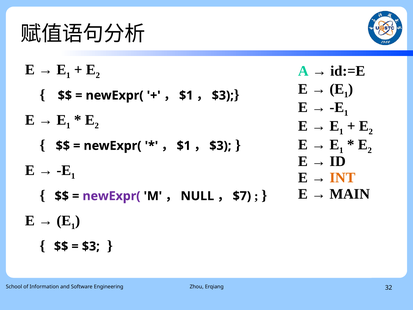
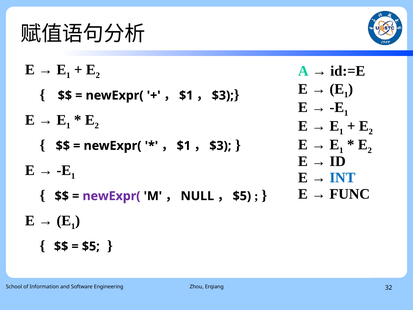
INT colour: orange -> blue (342, 178)
MAIN: MAIN -> FUNC (350, 194)
$7: $7 -> $5 (242, 196)
$3: $3 -> $5 (91, 246)
